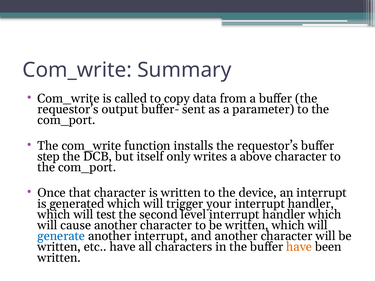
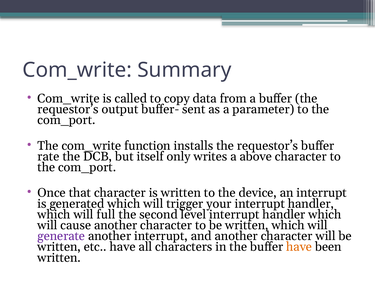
step: step -> rate (48, 157)
test: test -> full (106, 215)
generate colour: blue -> purple (61, 236)
